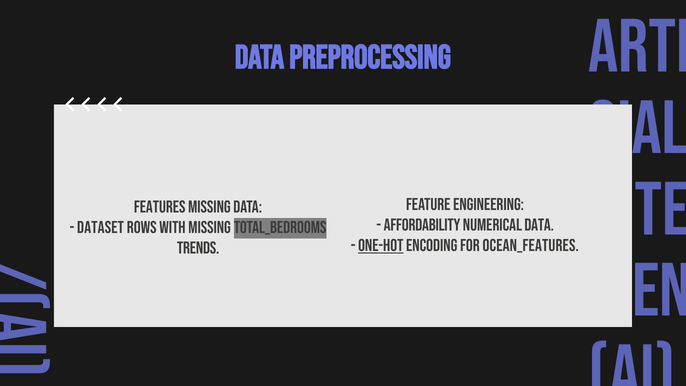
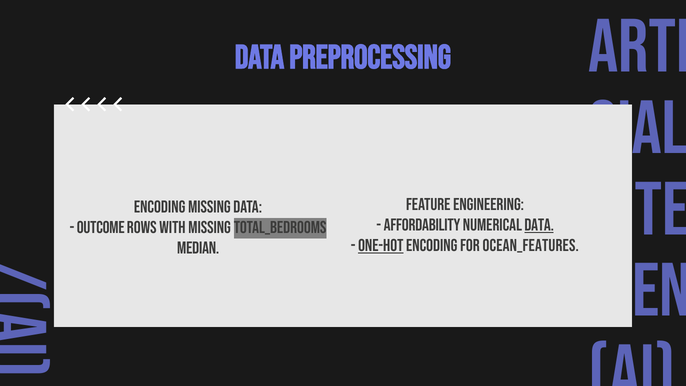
Features: Features -> Encoding (160, 207)
data underline: none -> present (539, 225)
Dataset: Dataset -> Outcome (101, 228)
trends: trends -> median (198, 248)
